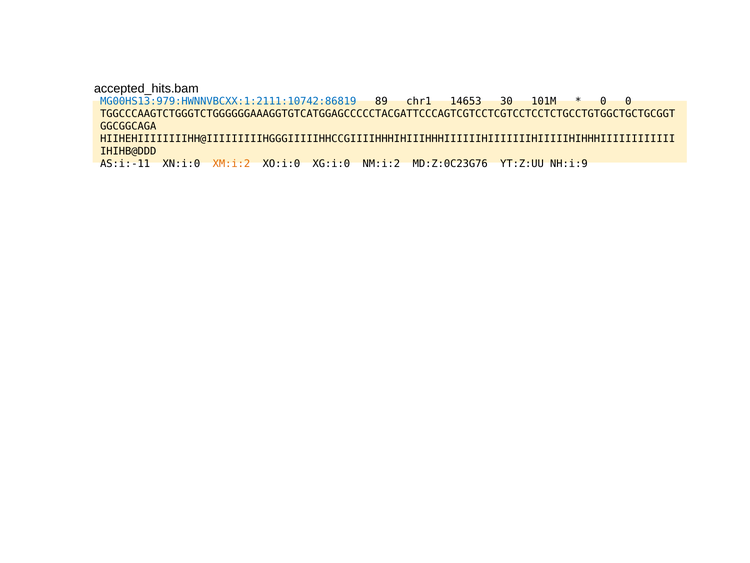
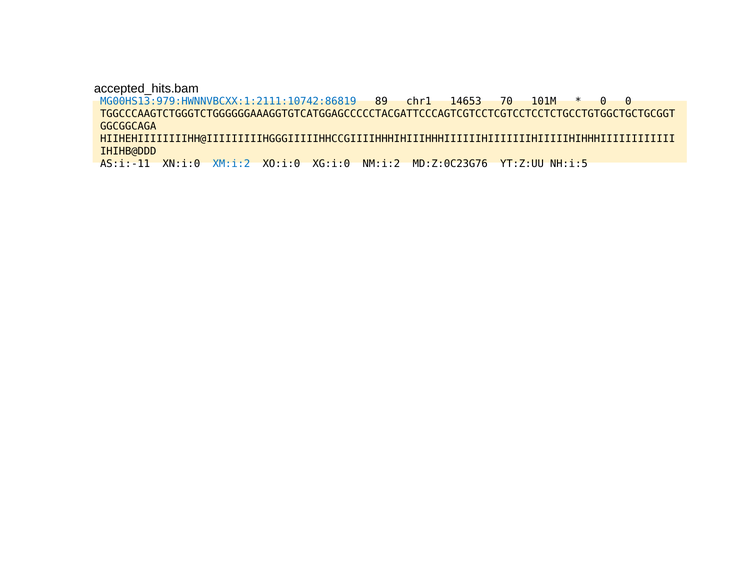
30: 30 -> 70 (506, 101)
XM:i:2 colour: orange -> blue (231, 164)
NH:i:9: NH:i:9 -> NH:i:5 (569, 164)
